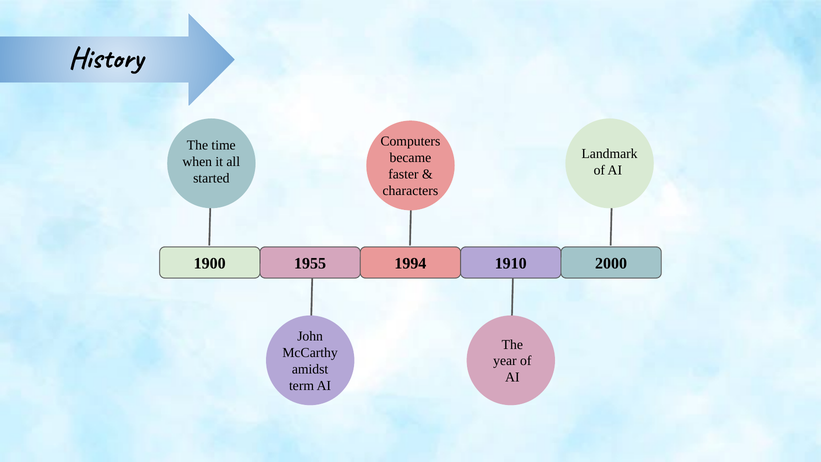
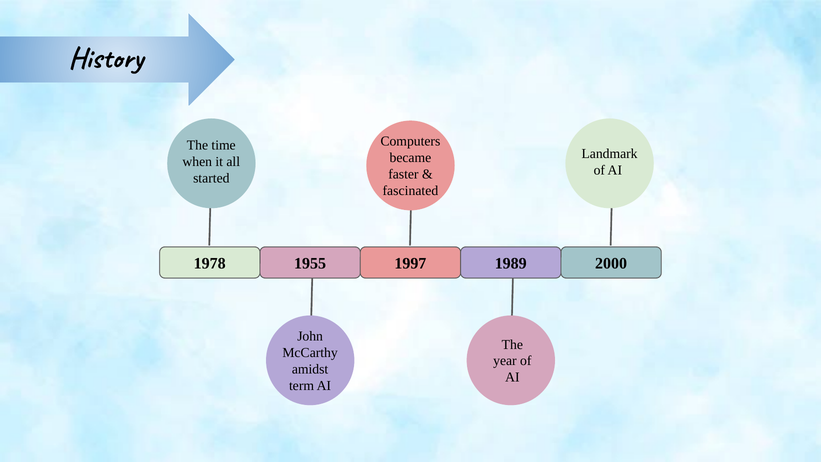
characters: characters -> fascinated (410, 191)
1900: 1900 -> 1978 (210, 263)
1994: 1994 -> 1997 (410, 263)
1910: 1910 -> 1989 (511, 263)
